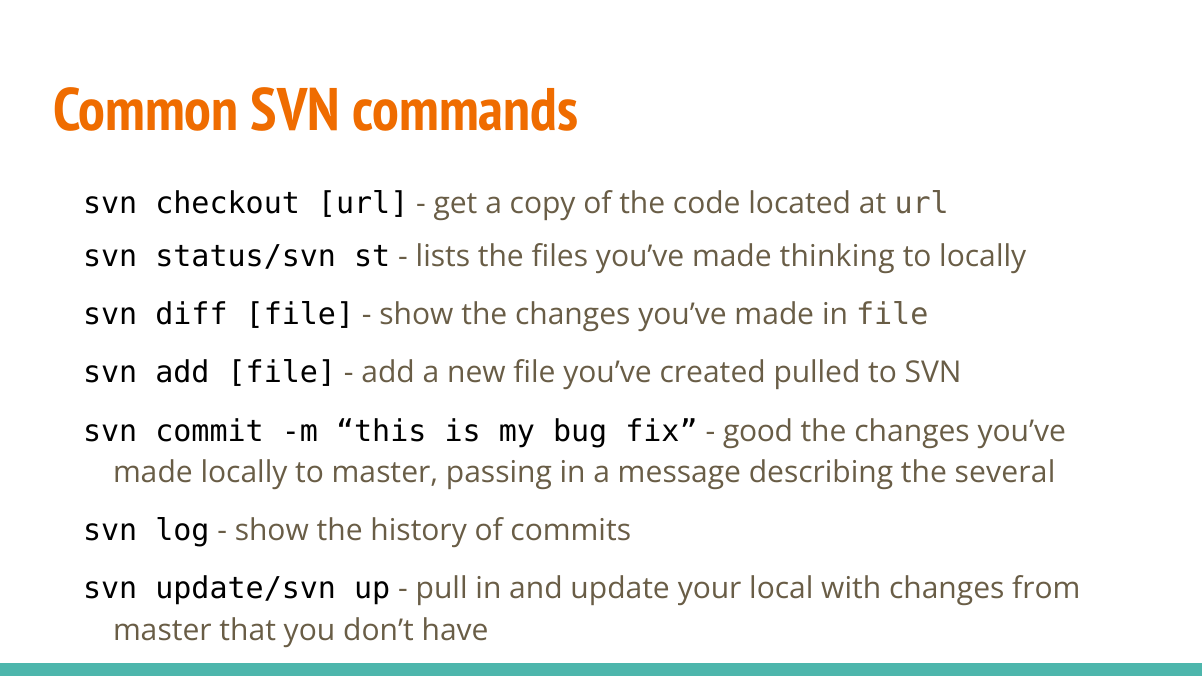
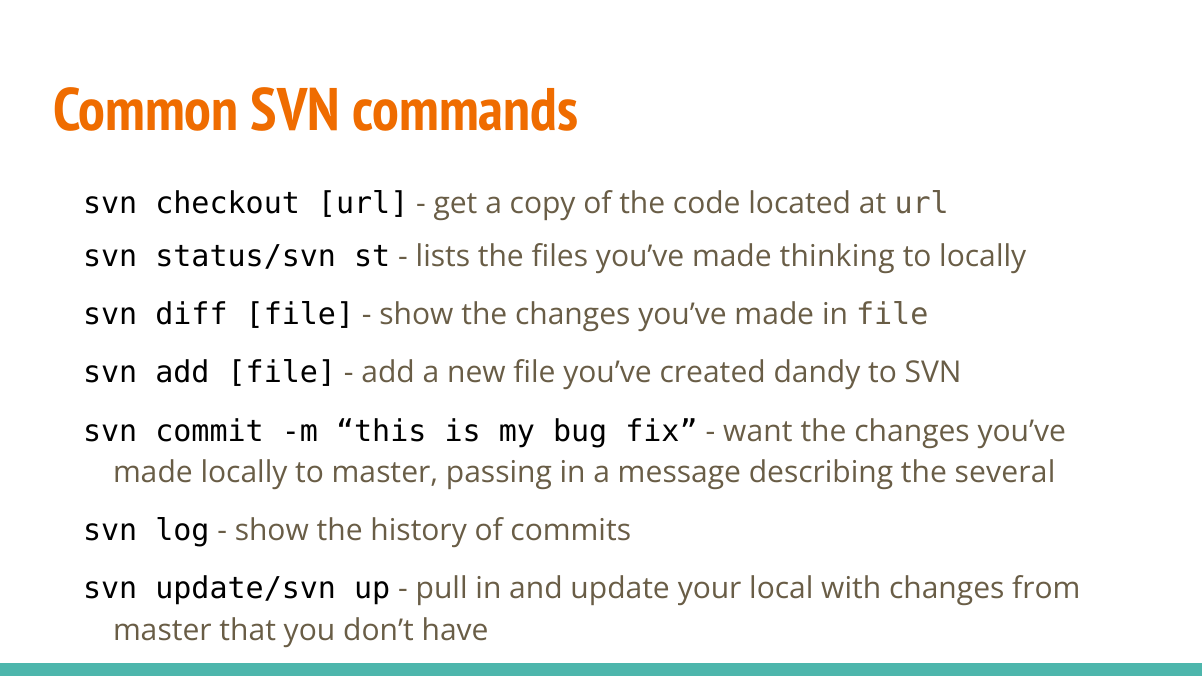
pulled: pulled -> dandy (817, 373)
good: good -> want (758, 431)
